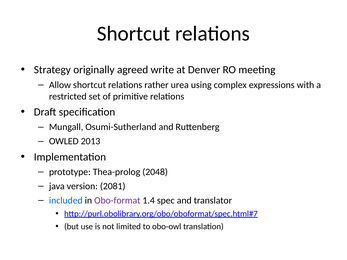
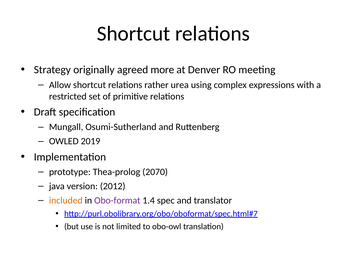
write: write -> more (162, 70)
2013: 2013 -> 2019 (91, 141)
2048: 2048 -> 2070 (155, 172)
2081: 2081 -> 2012 (113, 186)
included colour: blue -> orange (66, 201)
